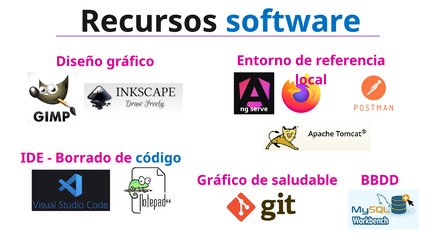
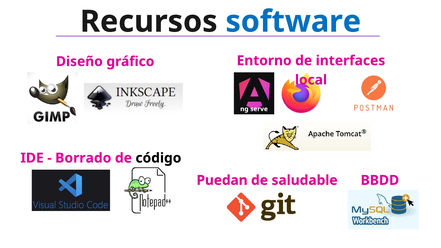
referencia: referencia -> interfaces (350, 61)
código colour: blue -> black (158, 158)
Gráfico: Gráfico -> Puedan (222, 180)
